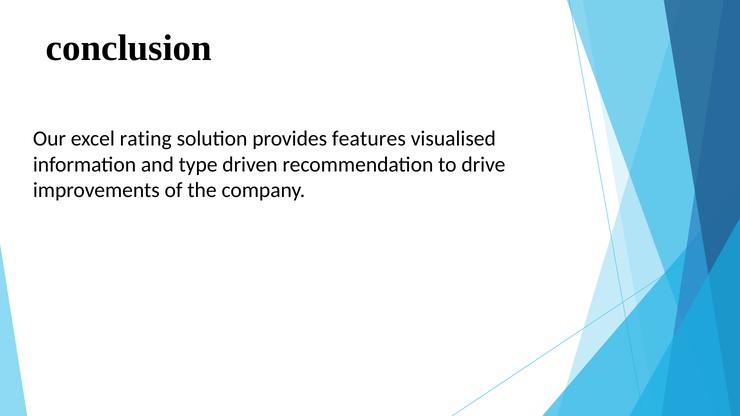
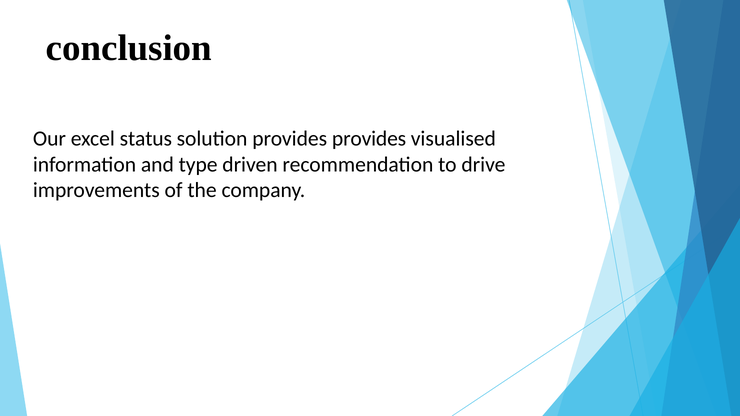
rating: rating -> status (146, 139)
provides features: features -> provides (369, 139)
